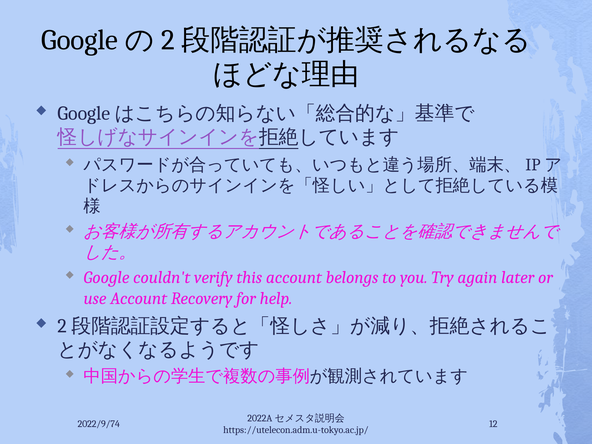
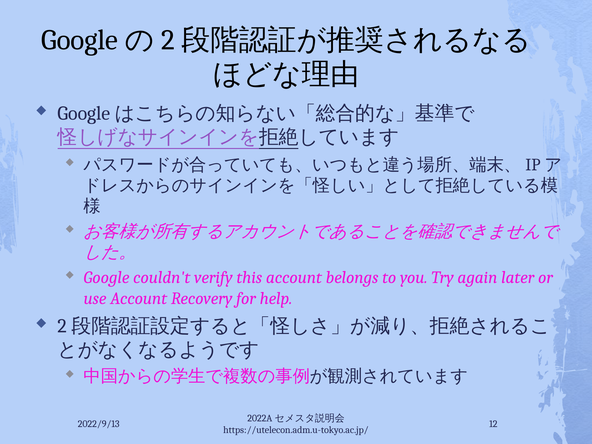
2022/9/74: 2022/9/74 -> 2022/9/13 (99, 424)
